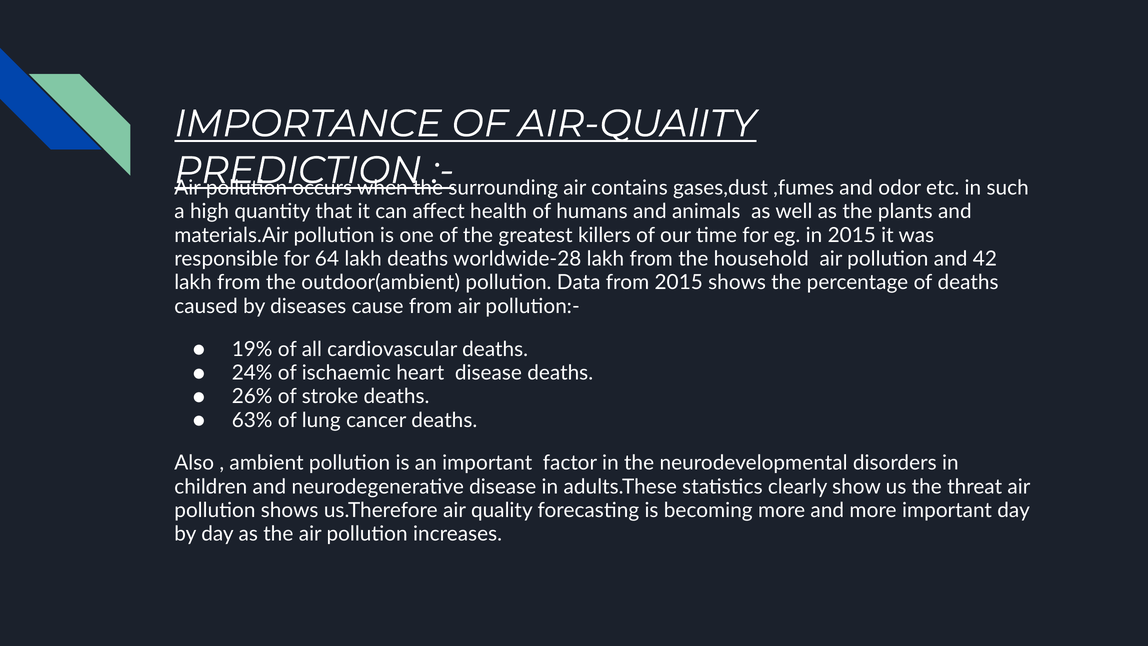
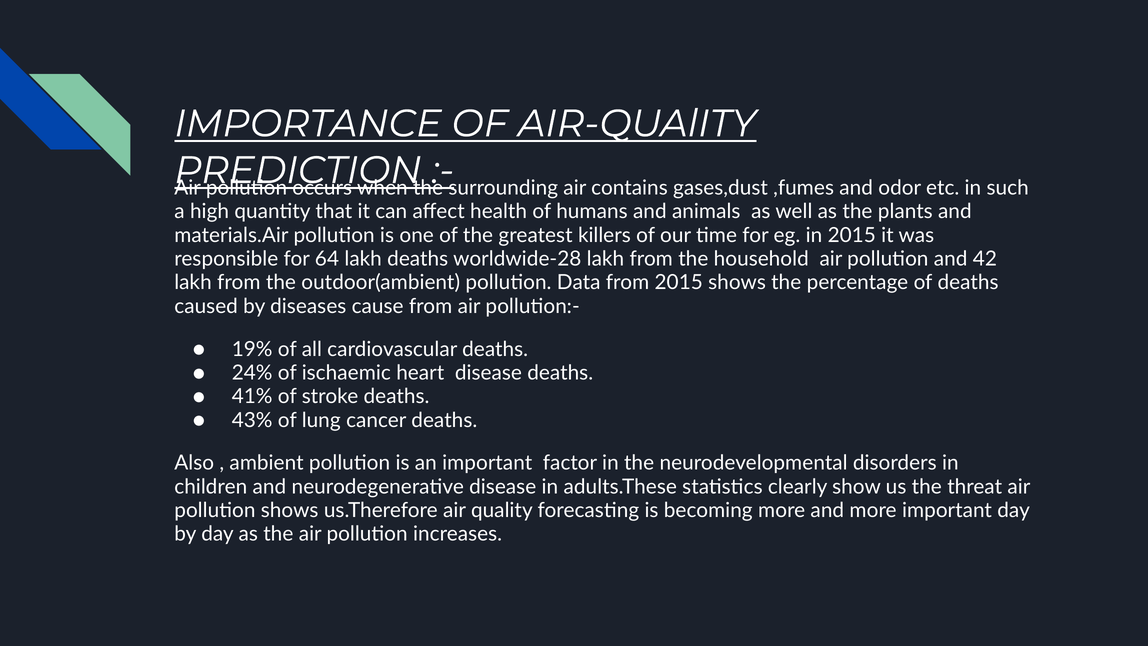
26%: 26% -> 41% (252, 396)
63%: 63% -> 43% (252, 420)
